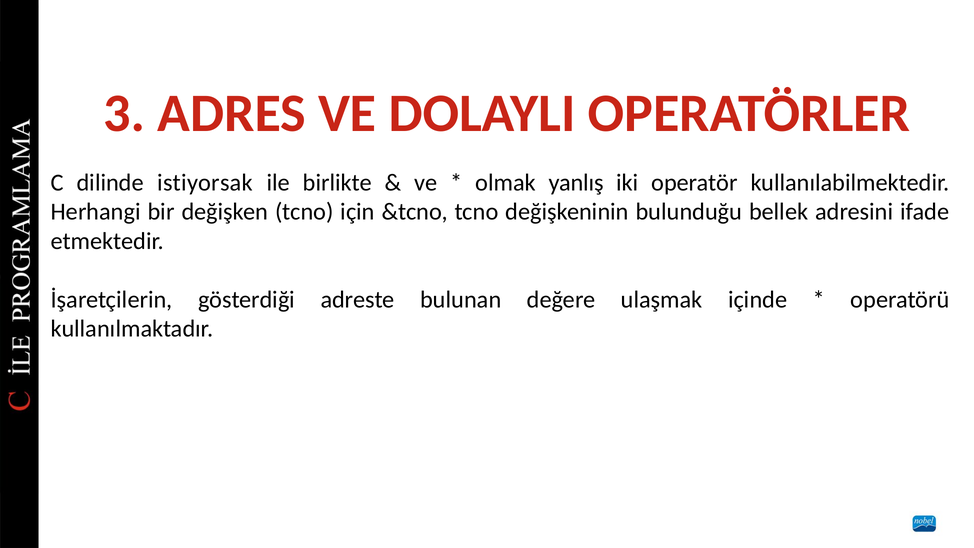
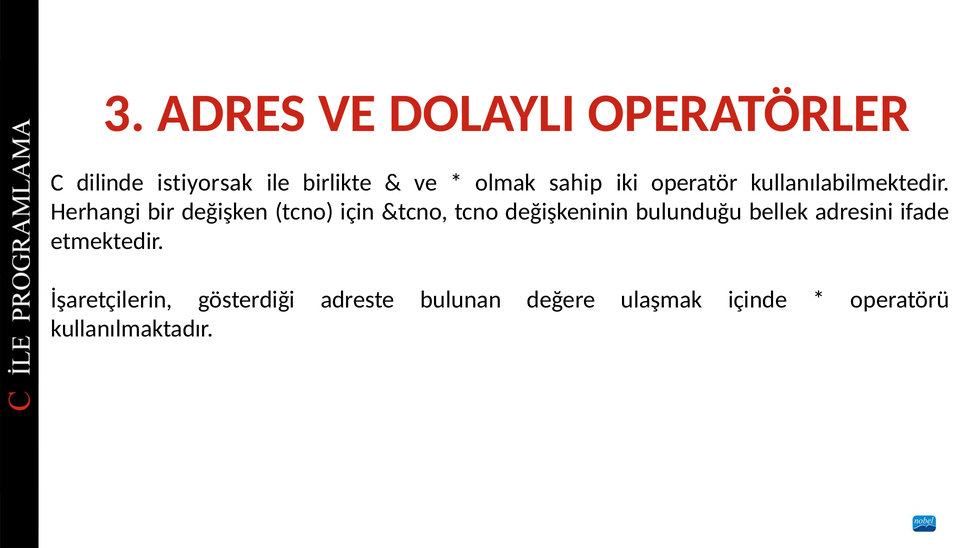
yanlış: yanlış -> sahip (576, 183)
